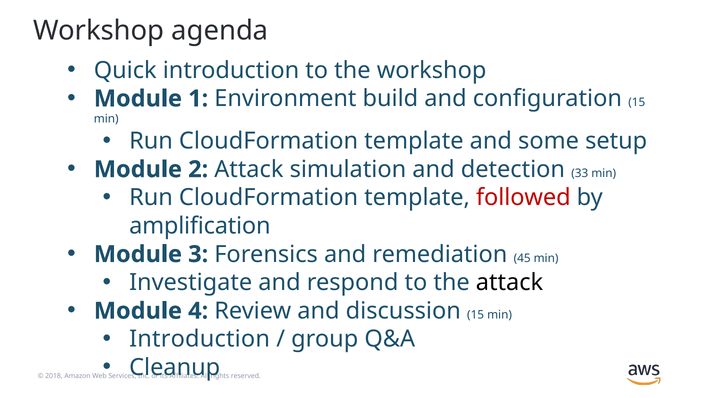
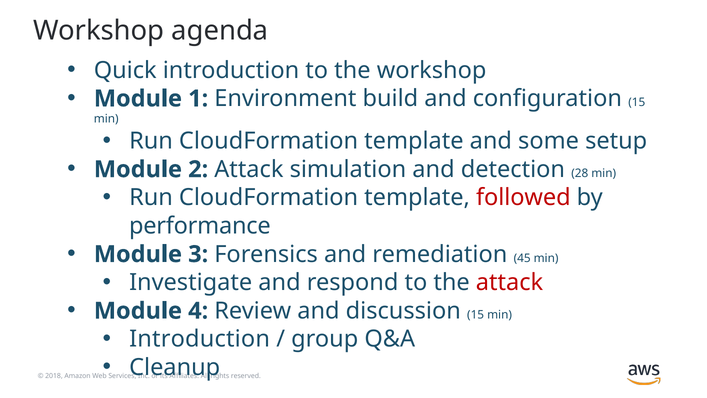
33: 33 -> 28 (580, 173)
amplification: amplification -> performance (200, 226)
attack colour: black -> red (509, 282)
